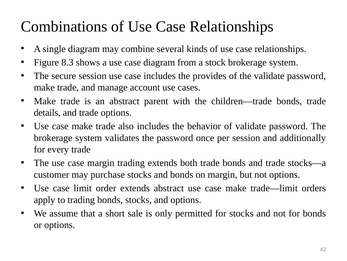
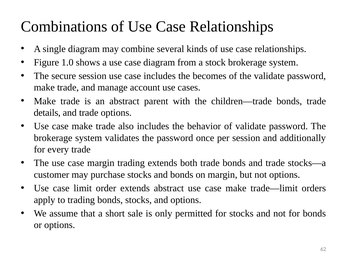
8.3: 8.3 -> 1.0 (67, 62)
provides: provides -> becomes (210, 76)
